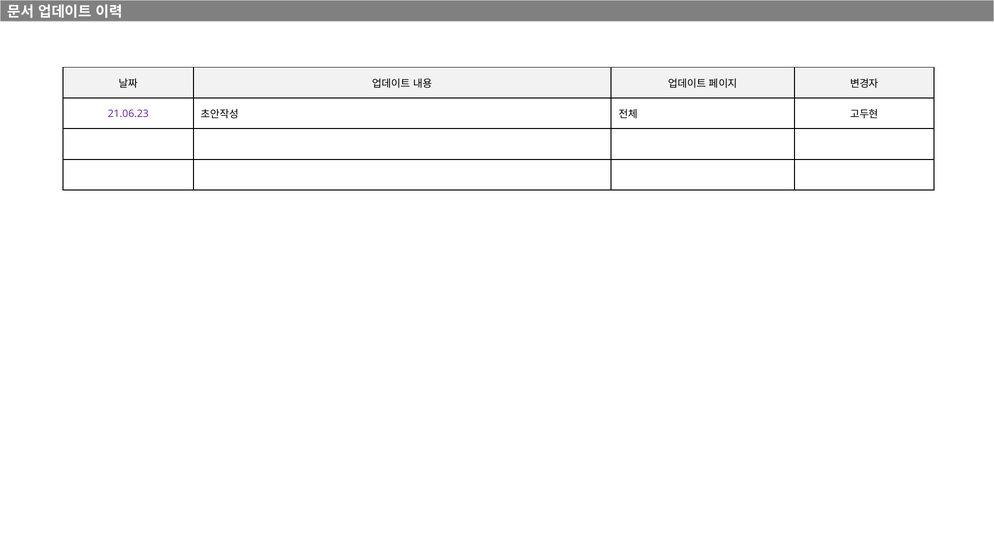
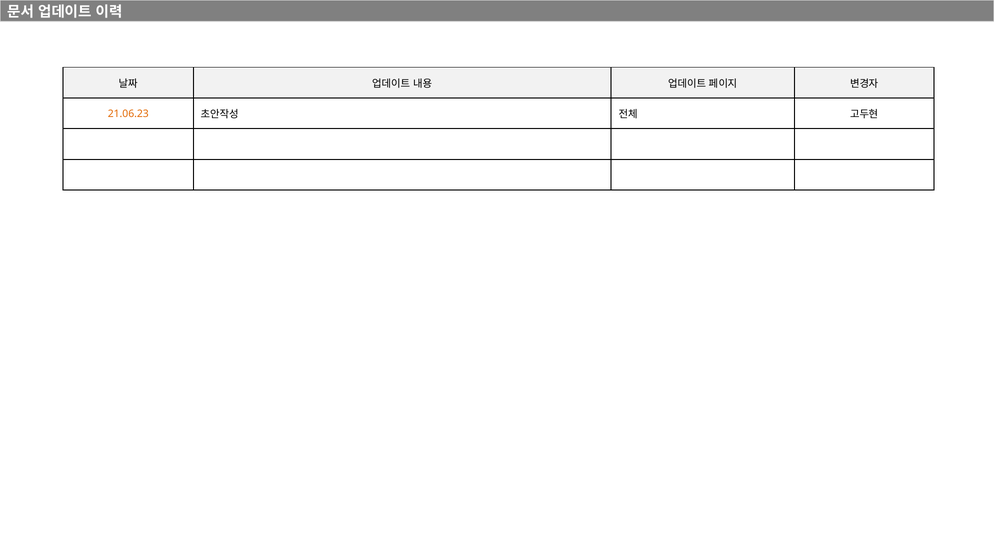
21.06.23 colour: purple -> orange (128, 114)
